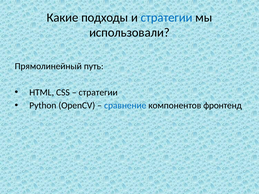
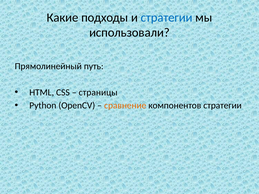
стратегии: стратегии -> страницы (98, 92)
сравнение colour: blue -> orange (125, 106)
компонентов фронтенд: фронтенд -> стратегии (223, 106)
